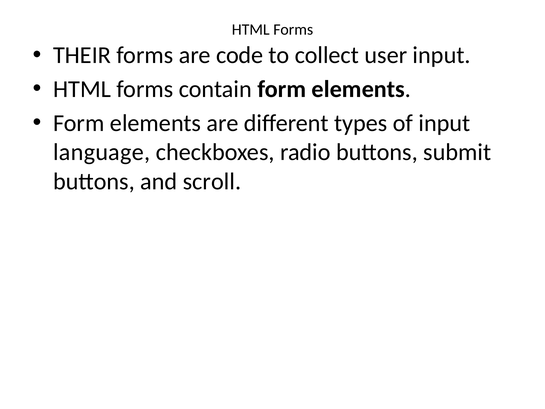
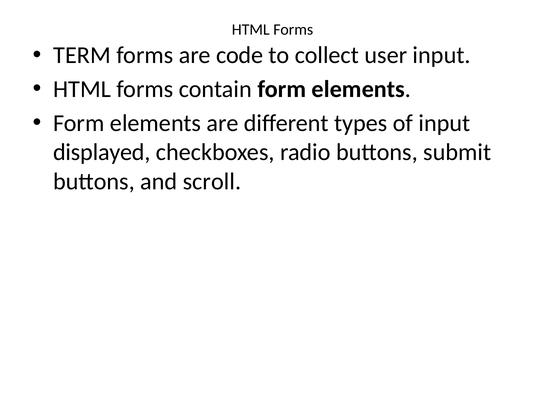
THEIR: THEIR -> TERM (82, 55)
language: language -> displayed (102, 152)
